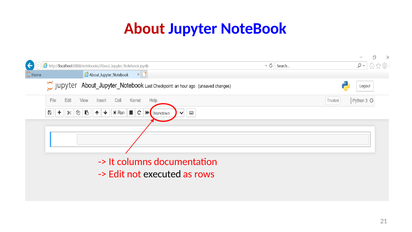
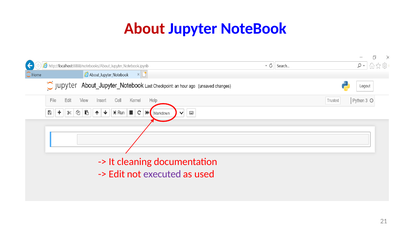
columns: columns -> cleaning (134, 162)
executed colour: black -> purple (162, 174)
rows: rows -> used (204, 174)
